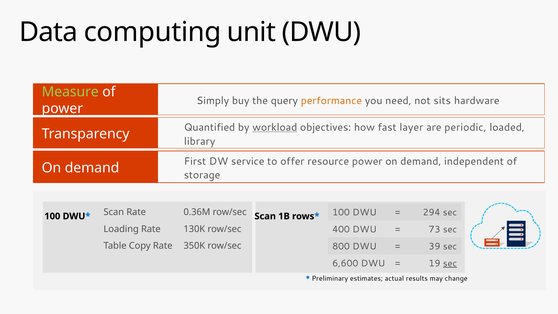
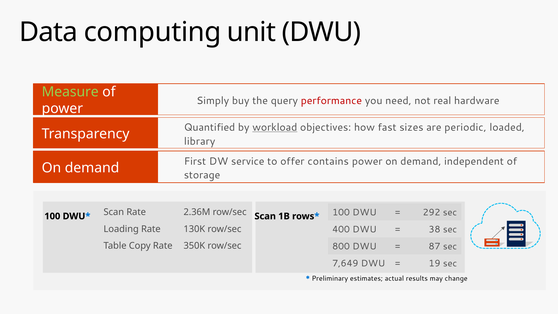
performance colour: orange -> red (331, 101)
sits: sits -> real (442, 101)
layer: layer -> sizes (411, 127)
resource: resource -> contains (328, 161)
294: 294 -> 292 (432, 212)
0.36M: 0.36M -> 2.36M (197, 212)
73: 73 -> 38 (435, 229)
39: 39 -> 87 (435, 246)
6,600: 6,600 -> 7,649 (345, 263)
sec underline: present -> none (450, 263)
